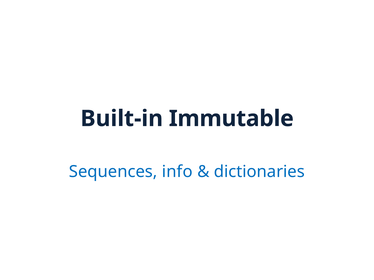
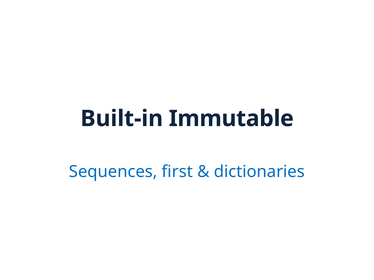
info: info -> first (177, 172)
